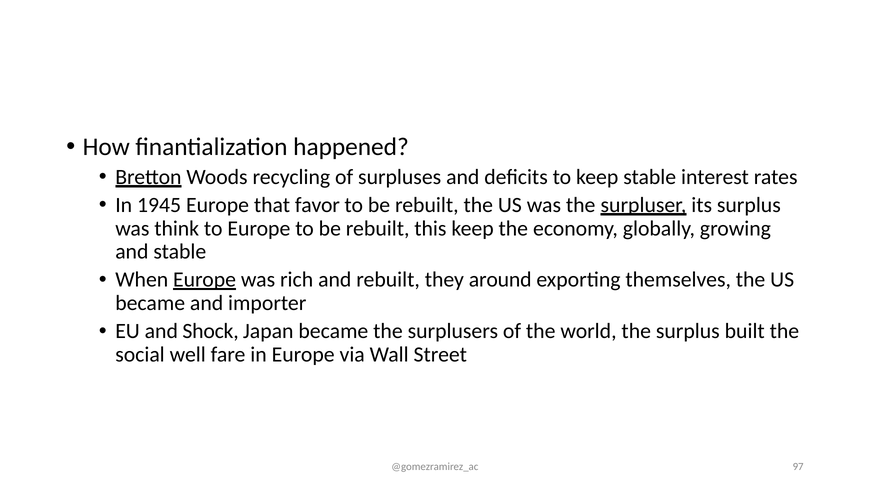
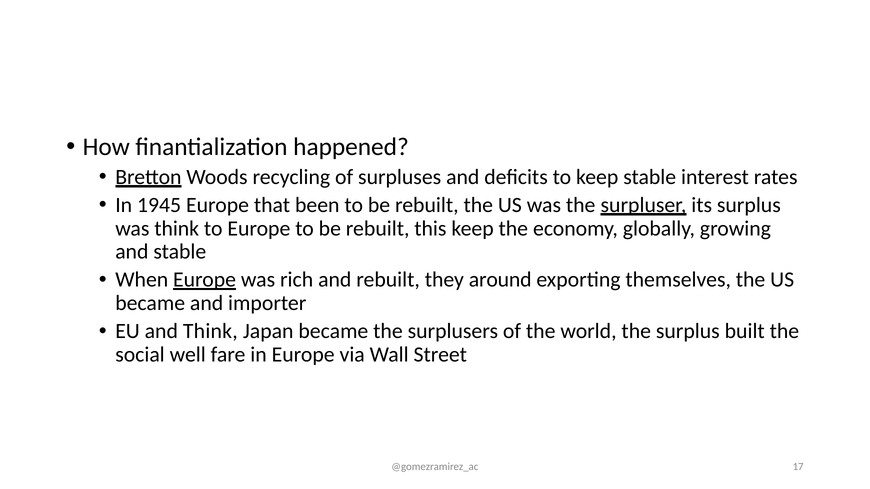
favor: favor -> been (317, 205)
and Shock: Shock -> Think (210, 331)
97: 97 -> 17 (798, 467)
